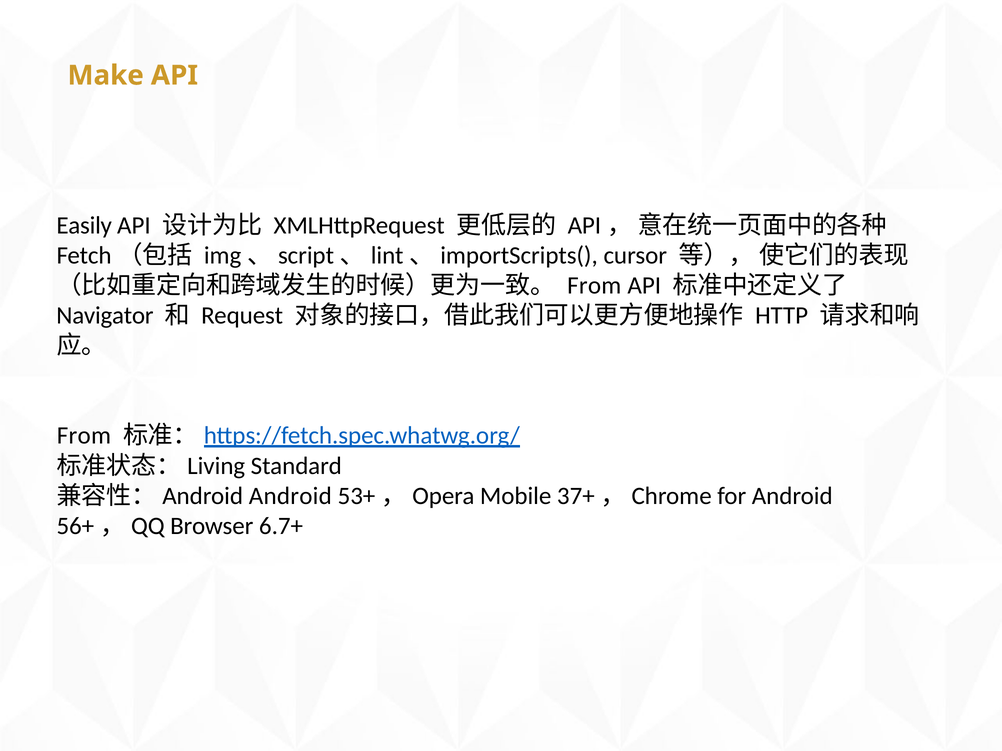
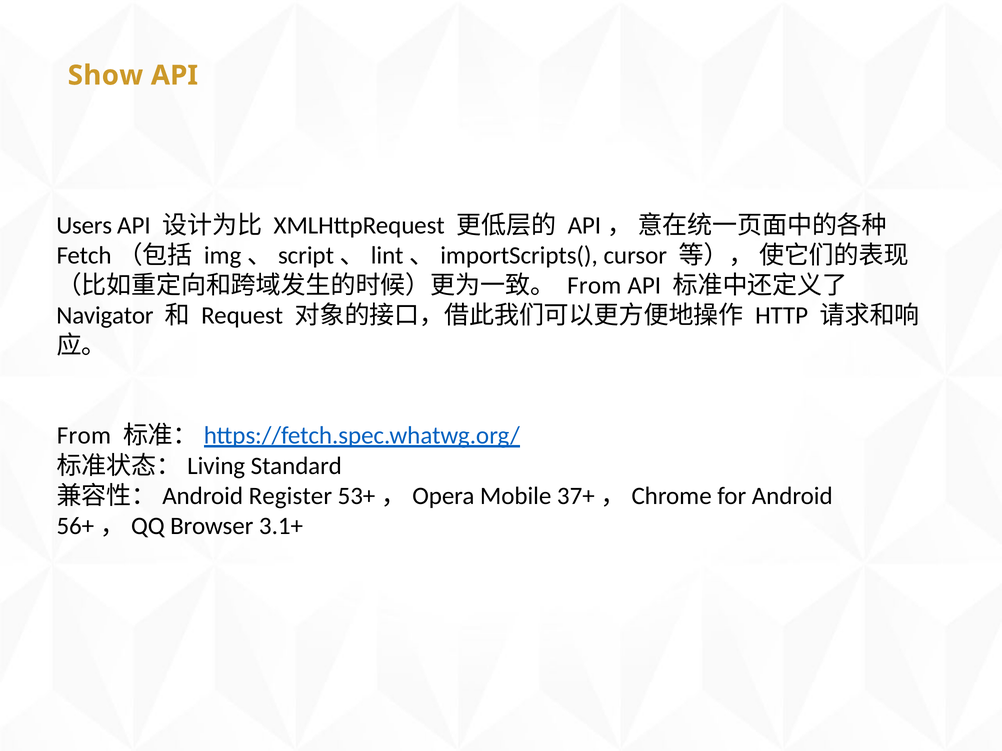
Make: Make -> Show (105, 76)
Easily: Easily -> Users (84, 226)
Android: Android -> Register (290, 496)
6.7+: 6.7+ -> 3.1+ (281, 526)
